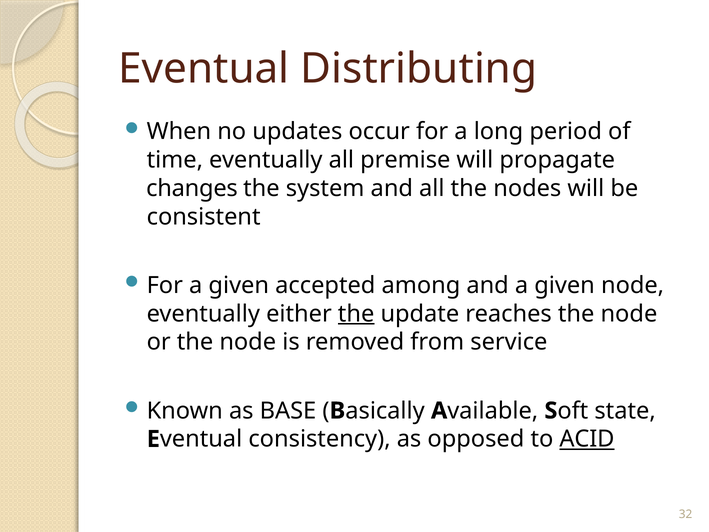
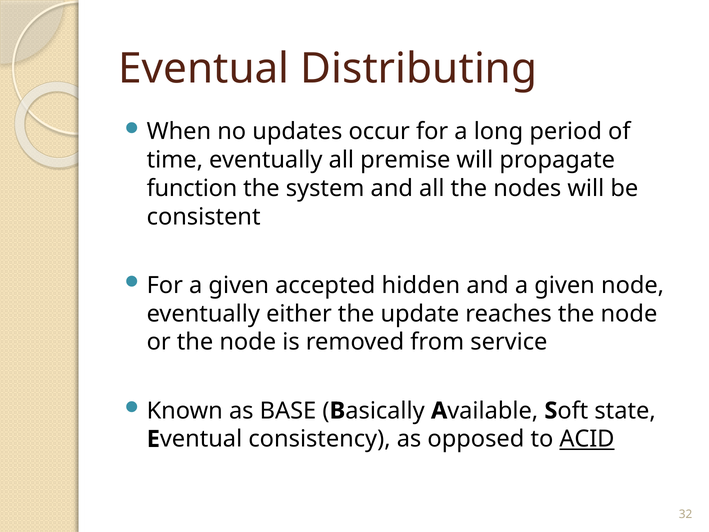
changes: changes -> function (192, 188)
among: among -> hidden (421, 285)
the underline: present -> none (356, 314)
